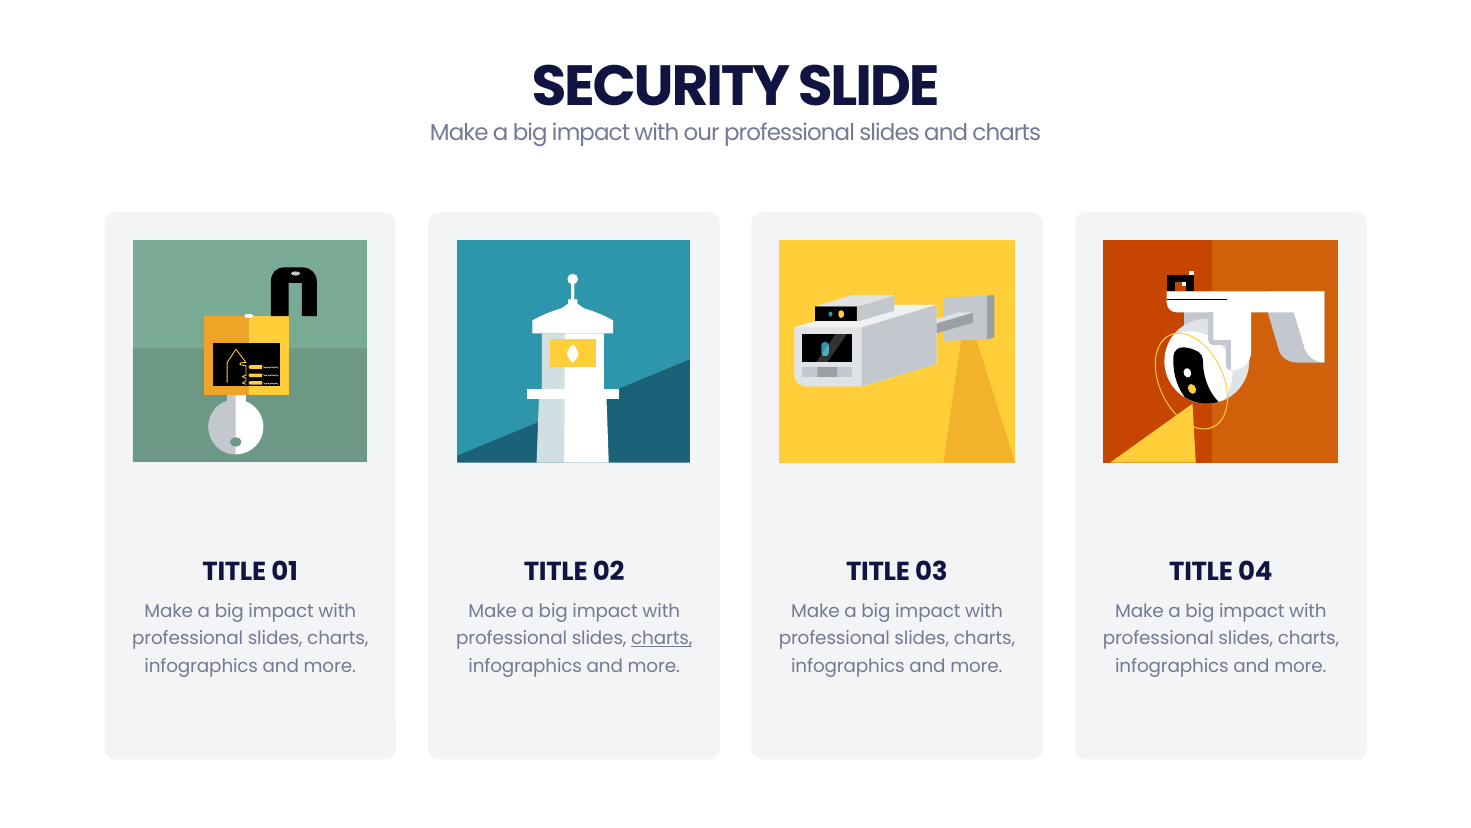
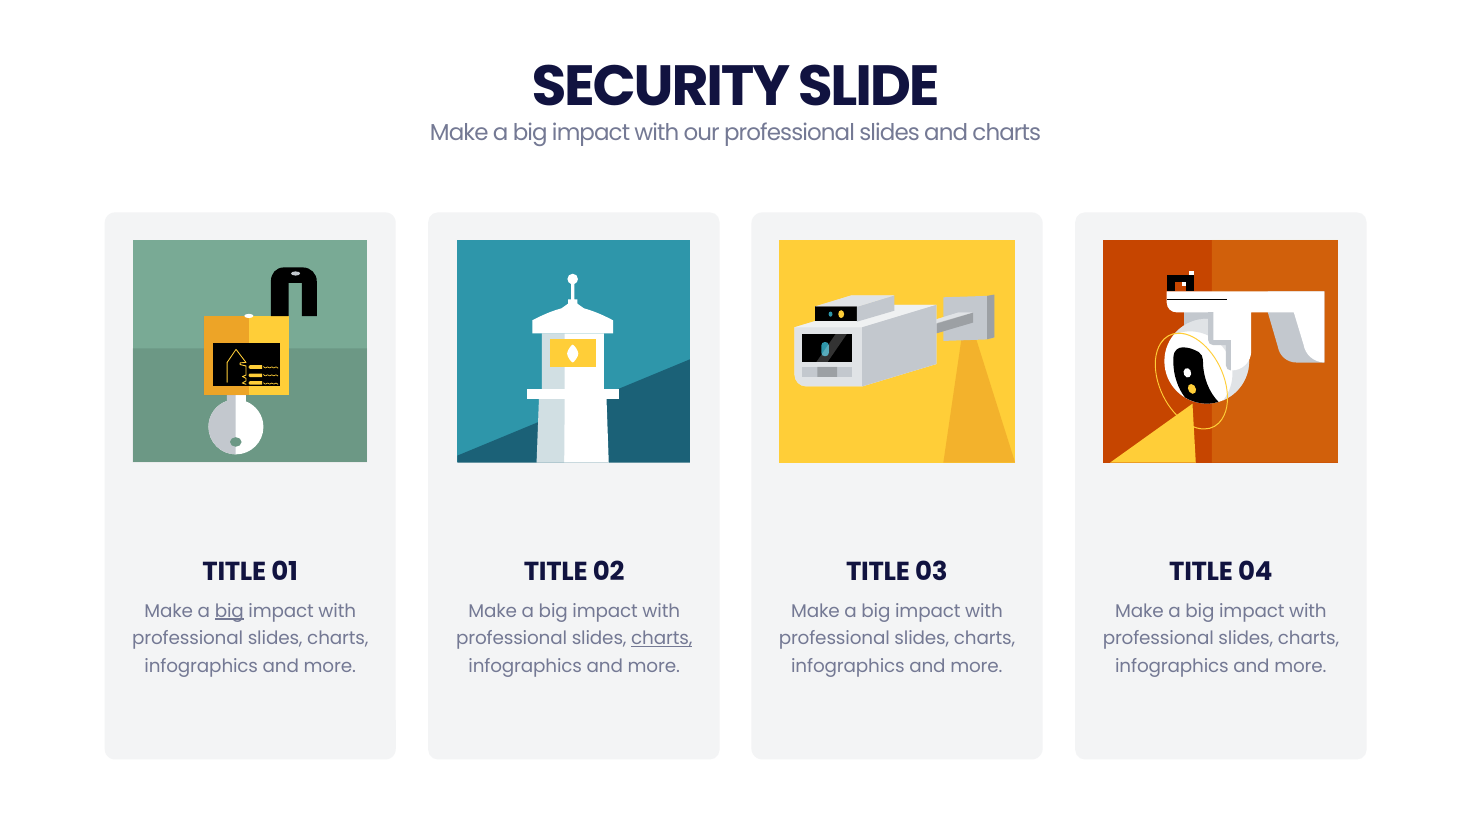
big underline: none -> present (229, 611)
